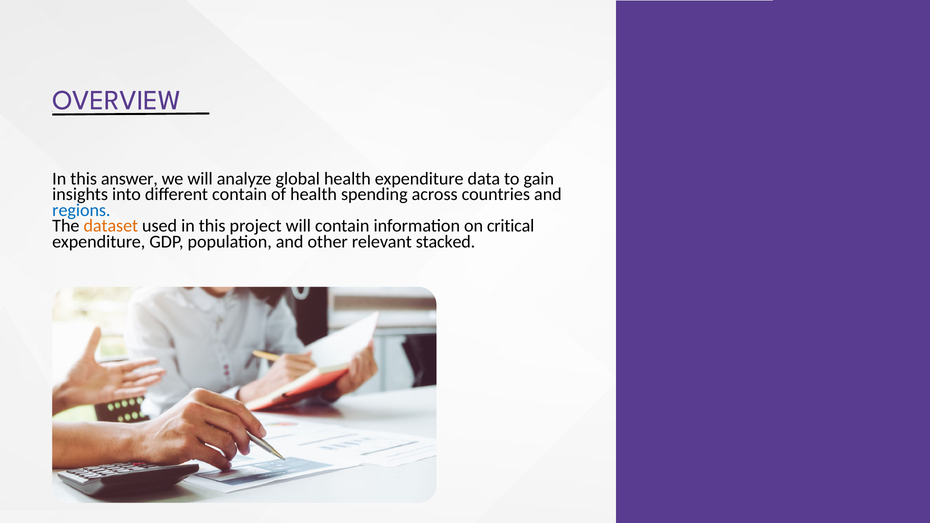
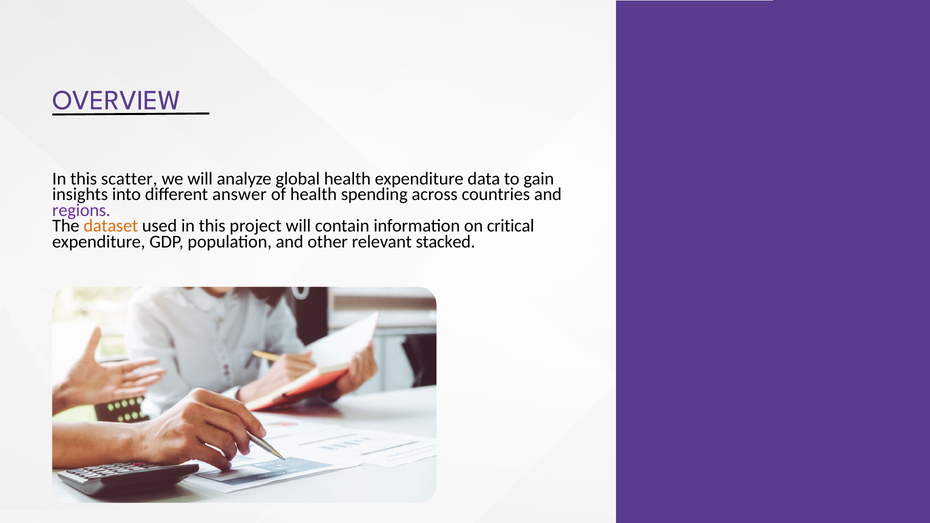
answer: answer -> scatter (129, 179)
different contain: contain -> answer (239, 194)
regions colour: blue -> purple (81, 210)
